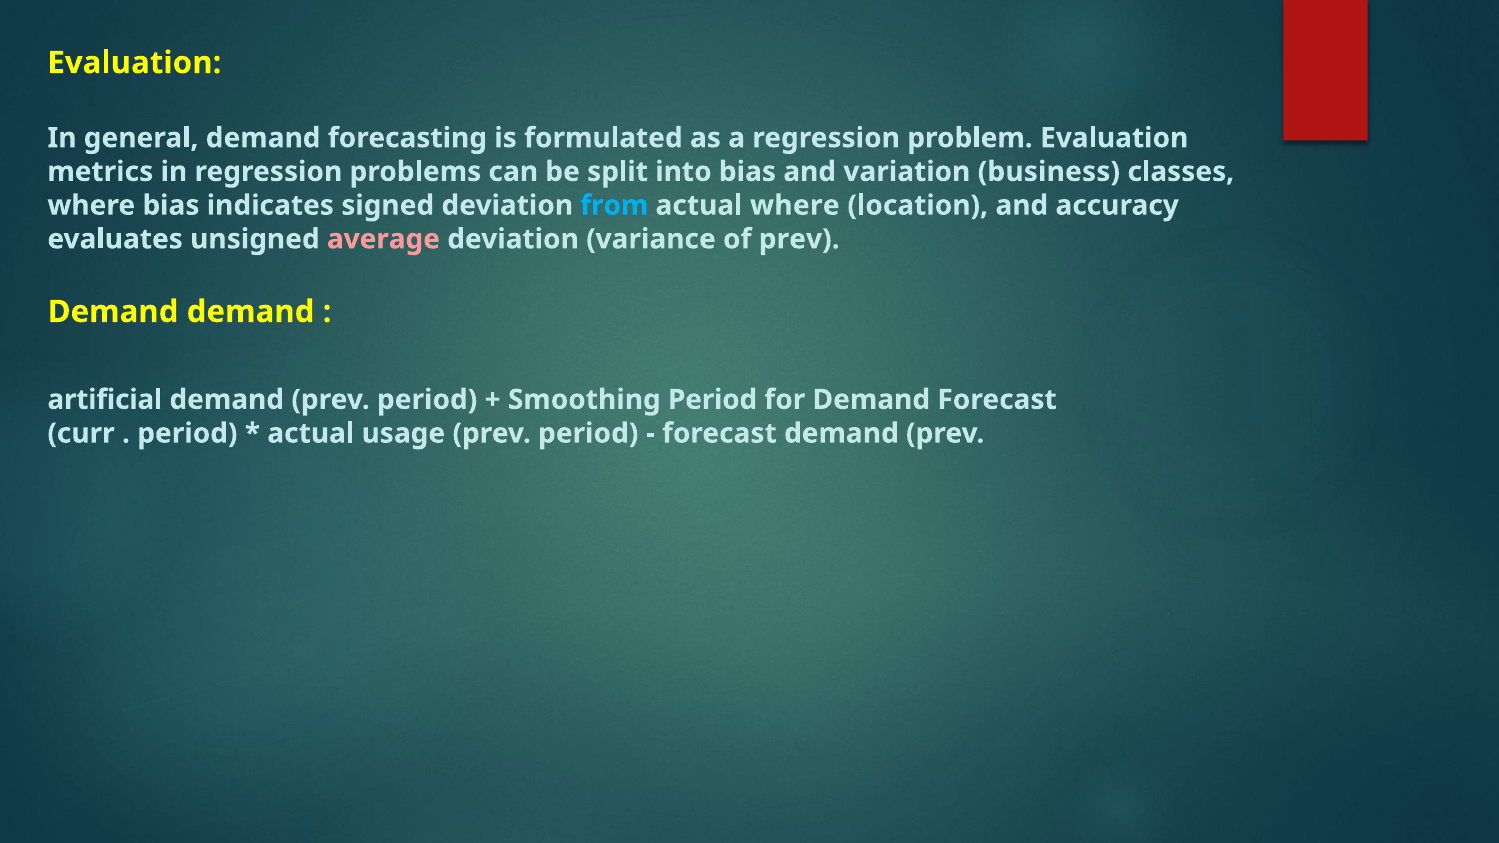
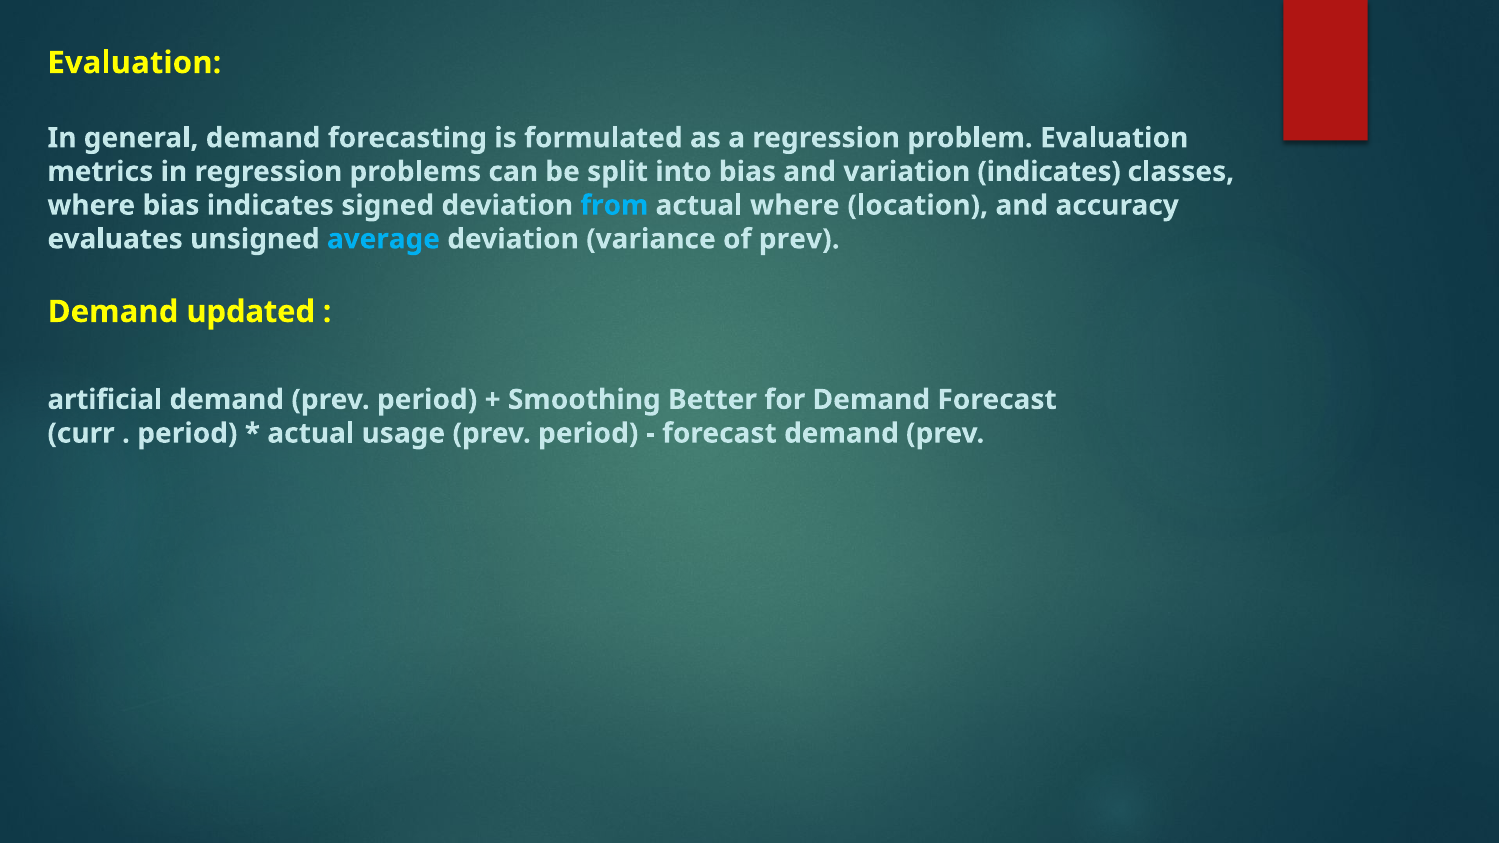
variation business: business -> indicates (1049, 172)
average colour: pink -> light blue (383, 239)
Demand demand: demand -> updated (251, 312)
Smoothing Period: Period -> Better (712, 400)
